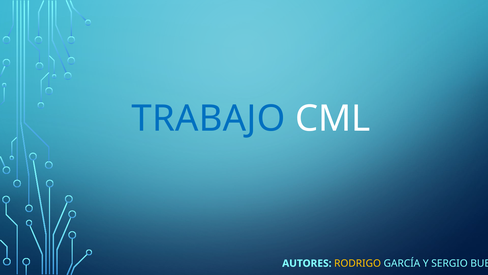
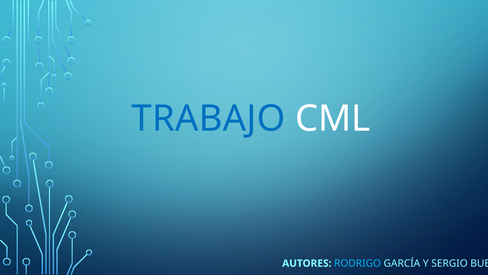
RODRIGO colour: yellow -> light blue (358, 263)
